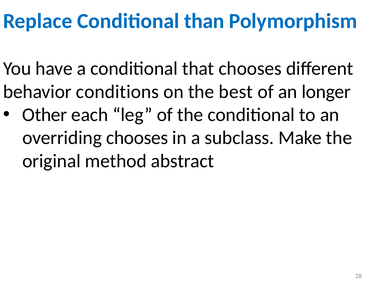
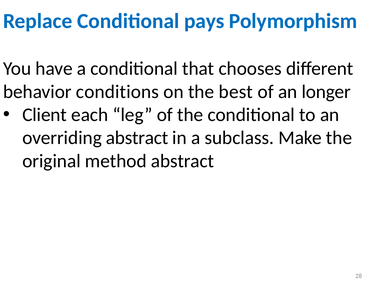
than: than -> pays (204, 21)
Other: Other -> Client (45, 115)
overriding chooses: chooses -> abstract (137, 138)
